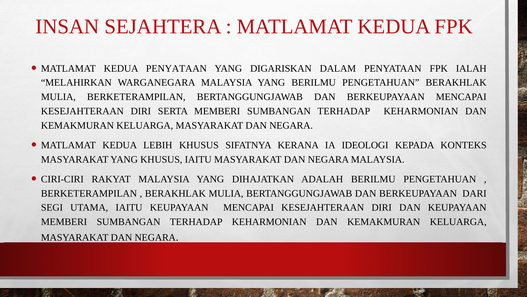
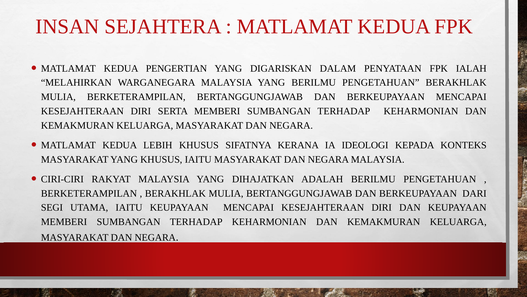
KEDUA PENYATAAN: PENYATAAN -> PENGERTIAN (176, 68)
